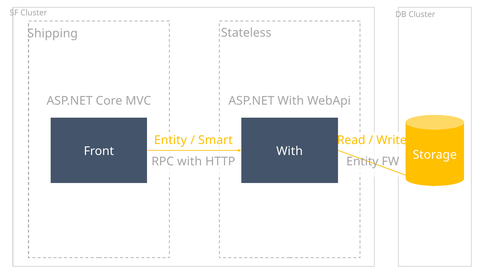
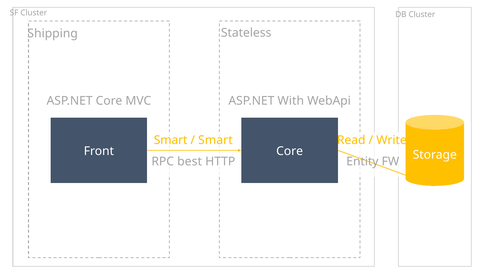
Entity: Entity -> Smart (171, 140)
With: With -> Core (290, 151)
RPC with: with -> best (190, 162)
